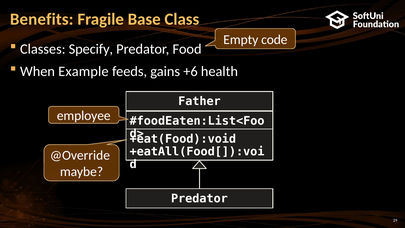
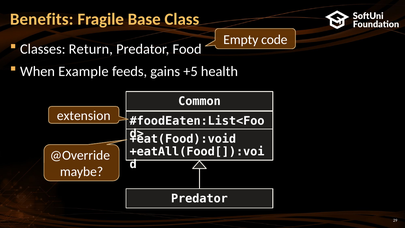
Specify: Specify -> Return (91, 49)
+6: +6 -> +5 (190, 71)
Father: Father -> Common (199, 101)
employee: employee -> extension (84, 116)
